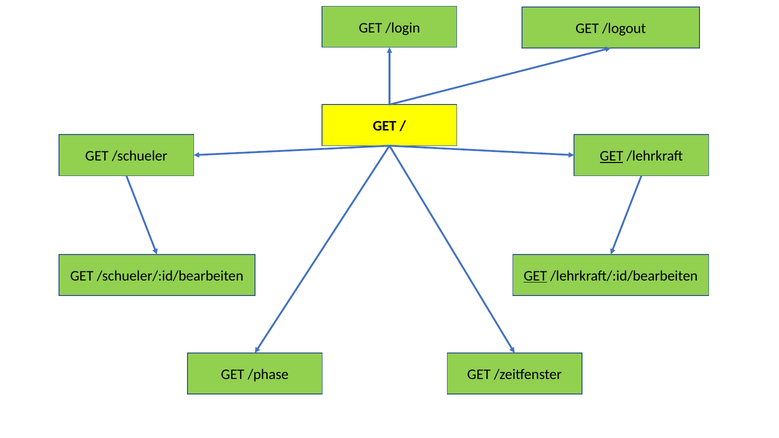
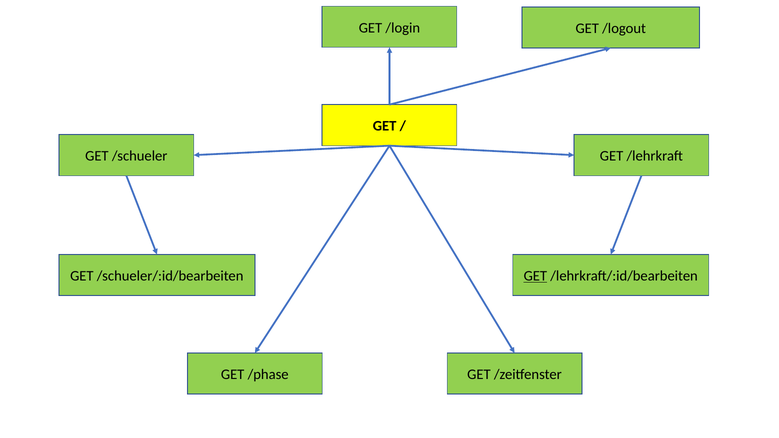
GET underline: present -> none (612, 156)
